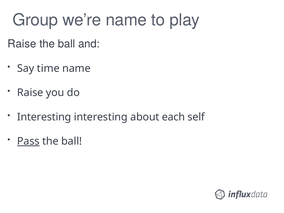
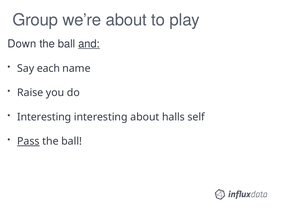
we’re name: name -> about (126, 20)
Raise: Raise -> Down (22, 44)
and underline: none -> present (89, 44)
time: time -> each (48, 68)
each: each -> halls (173, 117)
